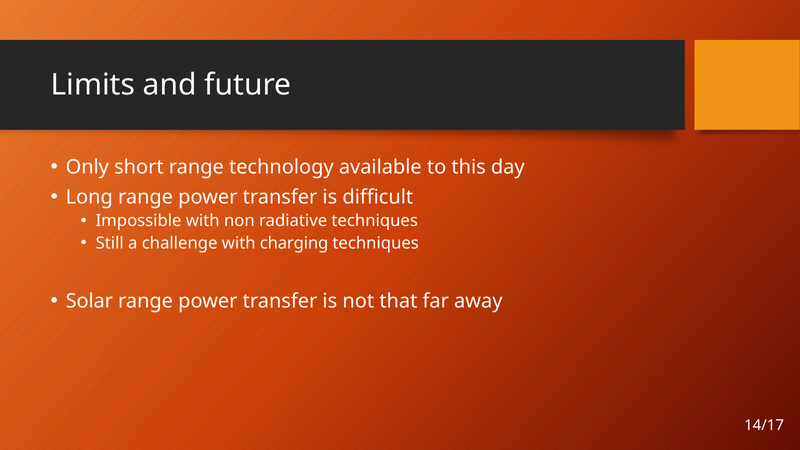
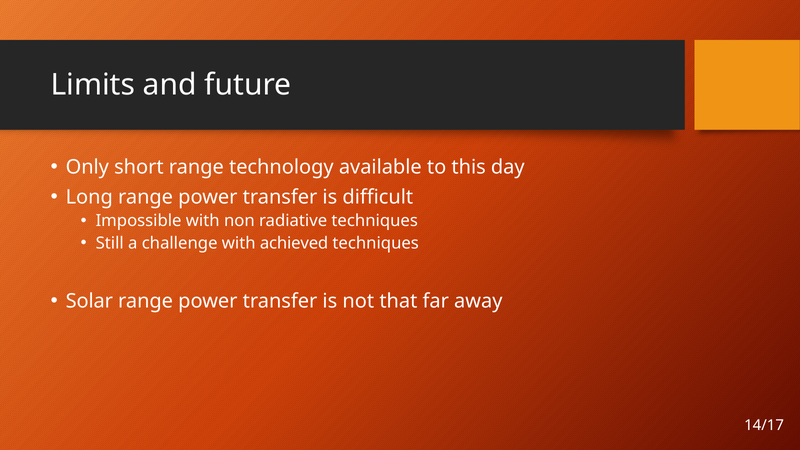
charging: charging -> achieved (294, 243)
